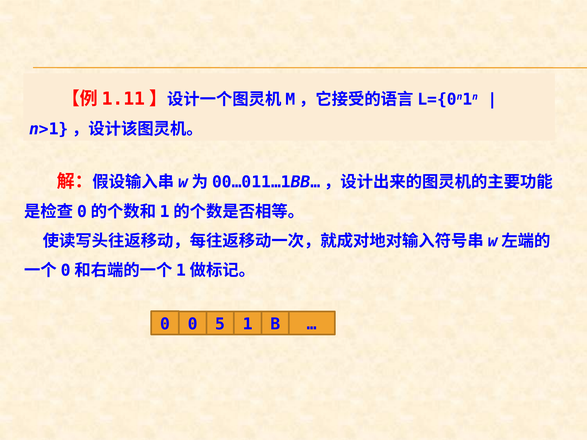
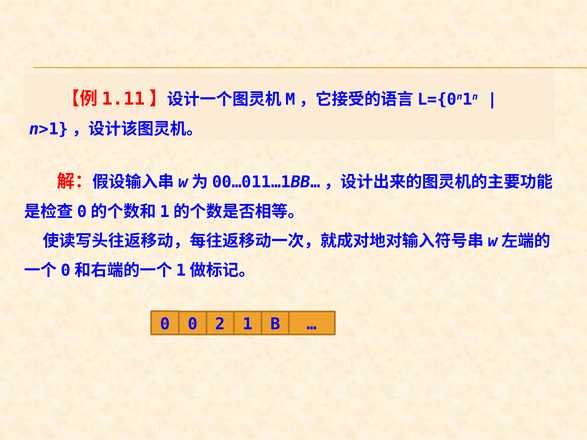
5: 5 -> 2 (220, 324)
